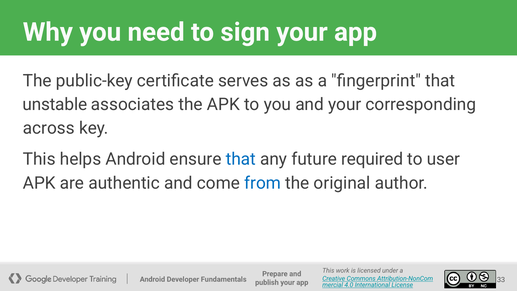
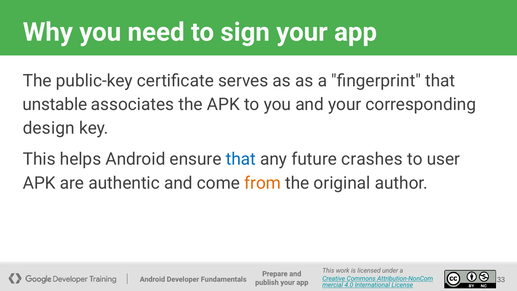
across: across -> design (49, 128)
required: required -> crashes (372, 159)
from colour: blue -> orange (263, 183)
